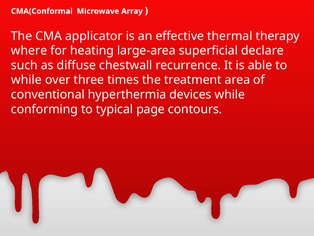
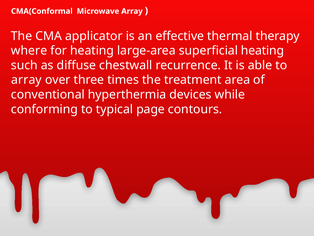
superficial declare: declare -> heating (263, 51)
while: while -> array (26, 80)
